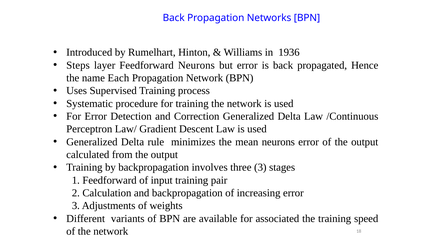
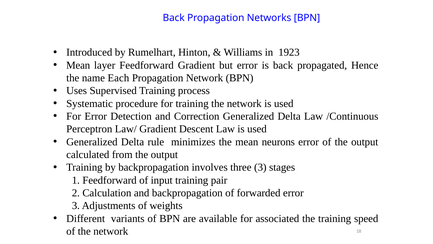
1936: 1936 -> 1923 (289, 52)
Steps: Steps -> Mean (78, 65)
Feedforward Neurons: Neurons -> Gradient (196, 65)
increasing: increasing -> forwarded (259, 193)
